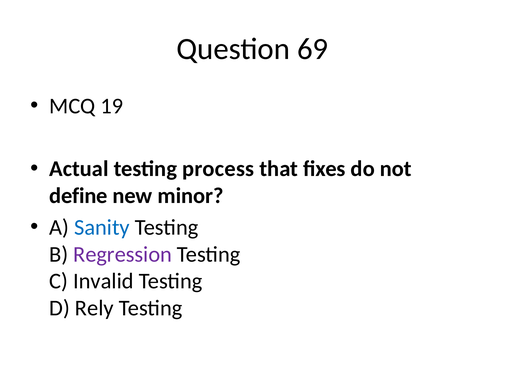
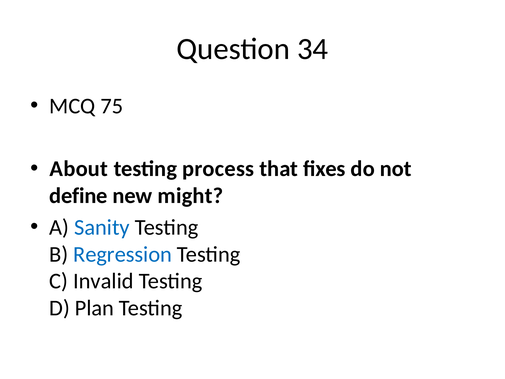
69: 69 -> 34 (313, 49)
19: 19 -> 75 (112, 106)
Actual: Actual -> About (79, 169)
minor: minor -> might (190, 196)
Regression colour: purple -> blue (123, 254)
Rely: Rely -> Plan (94, 308)
